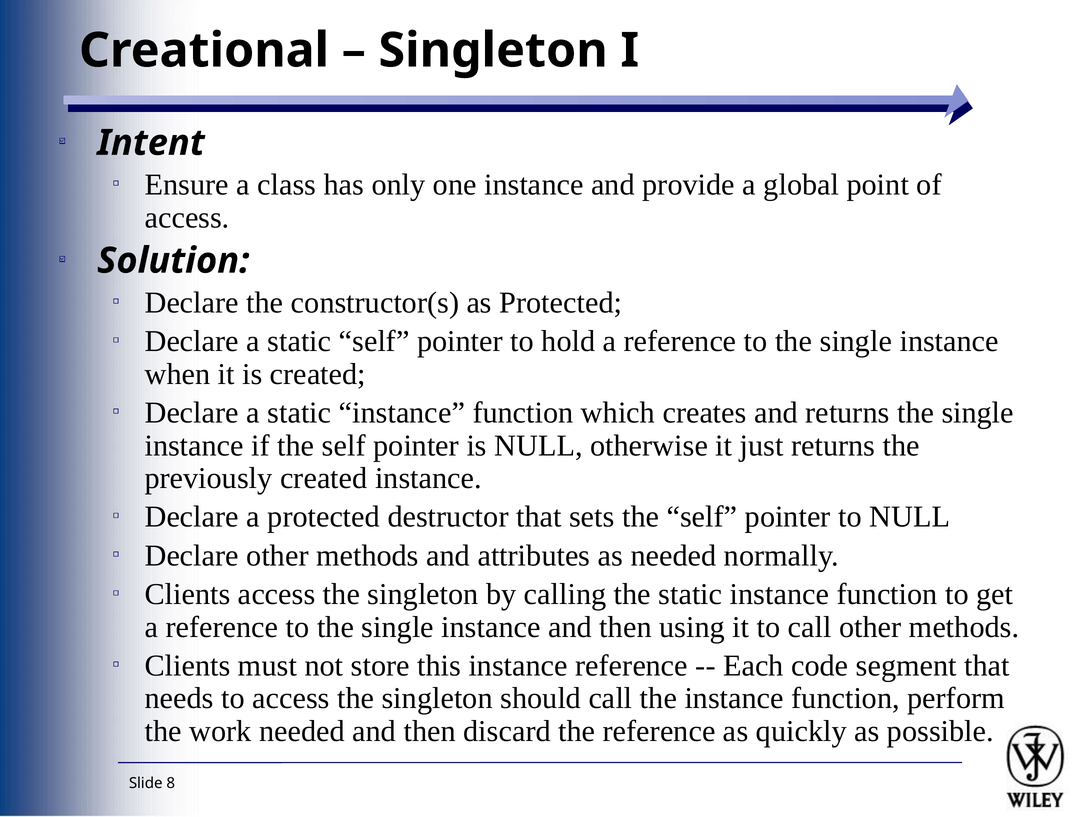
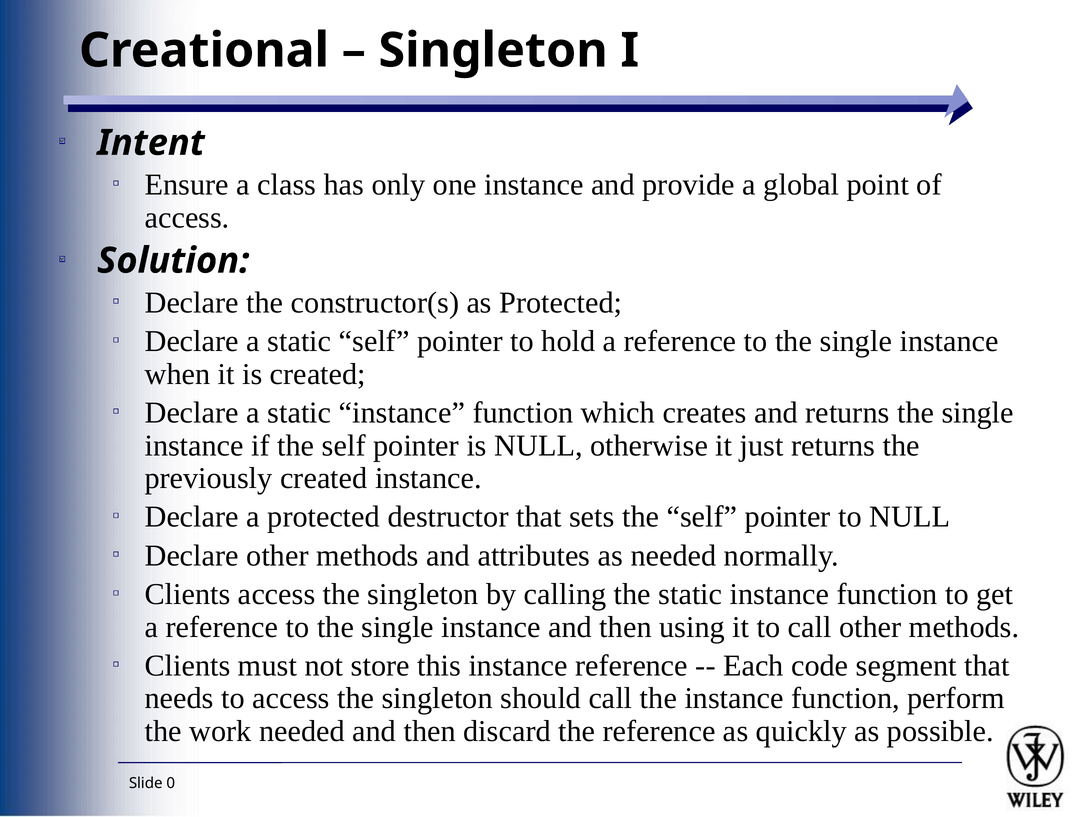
8: 8 -> 0 (171, 783)
